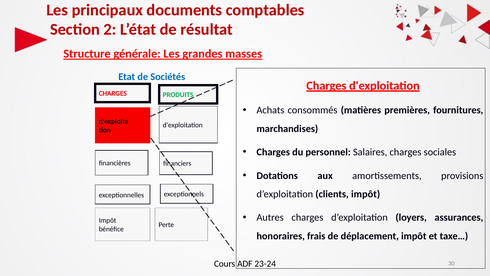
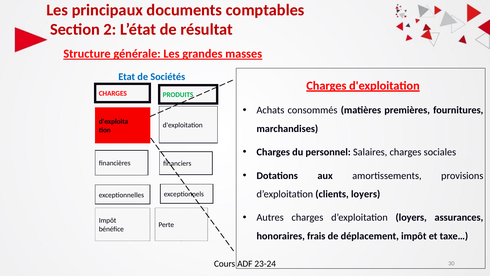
clients impôt: impôt -> loyers (366, 194)
